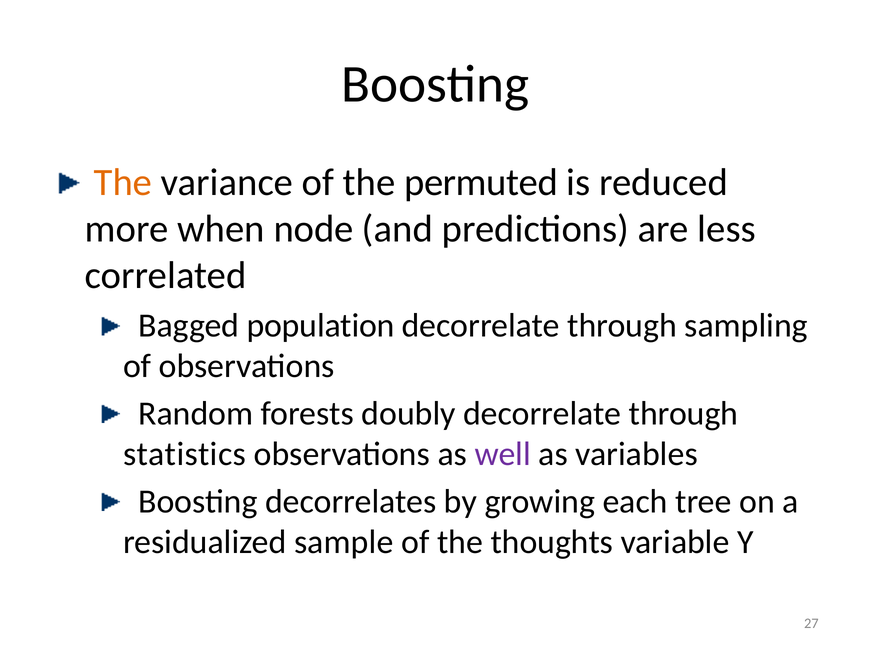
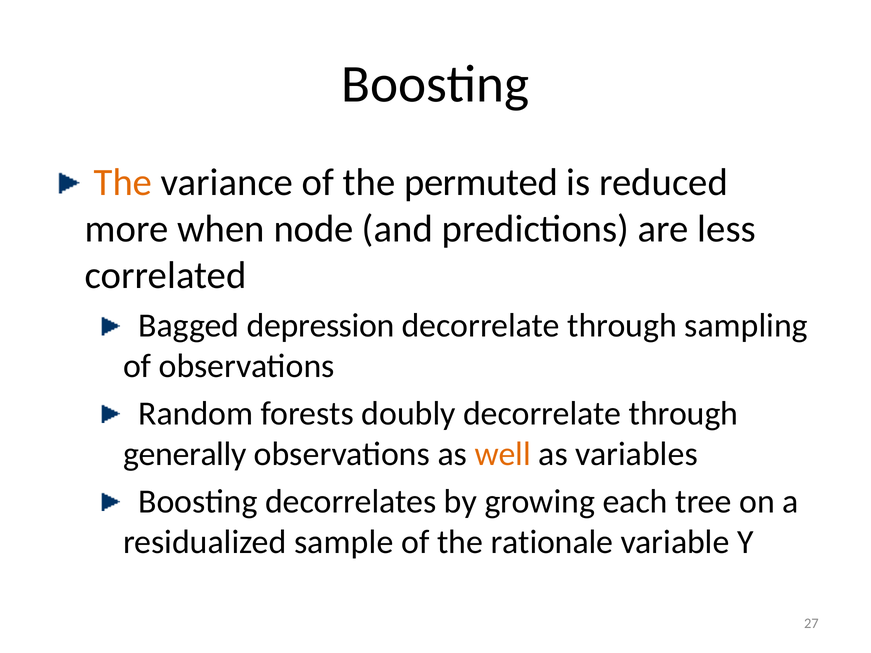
population: population -> depression (321, 326)
statistics: statistics -> generally (185, 454)
well colour: purple -> orange (503, 454)
thoughts: thoughts -> rationale (552, 542)
